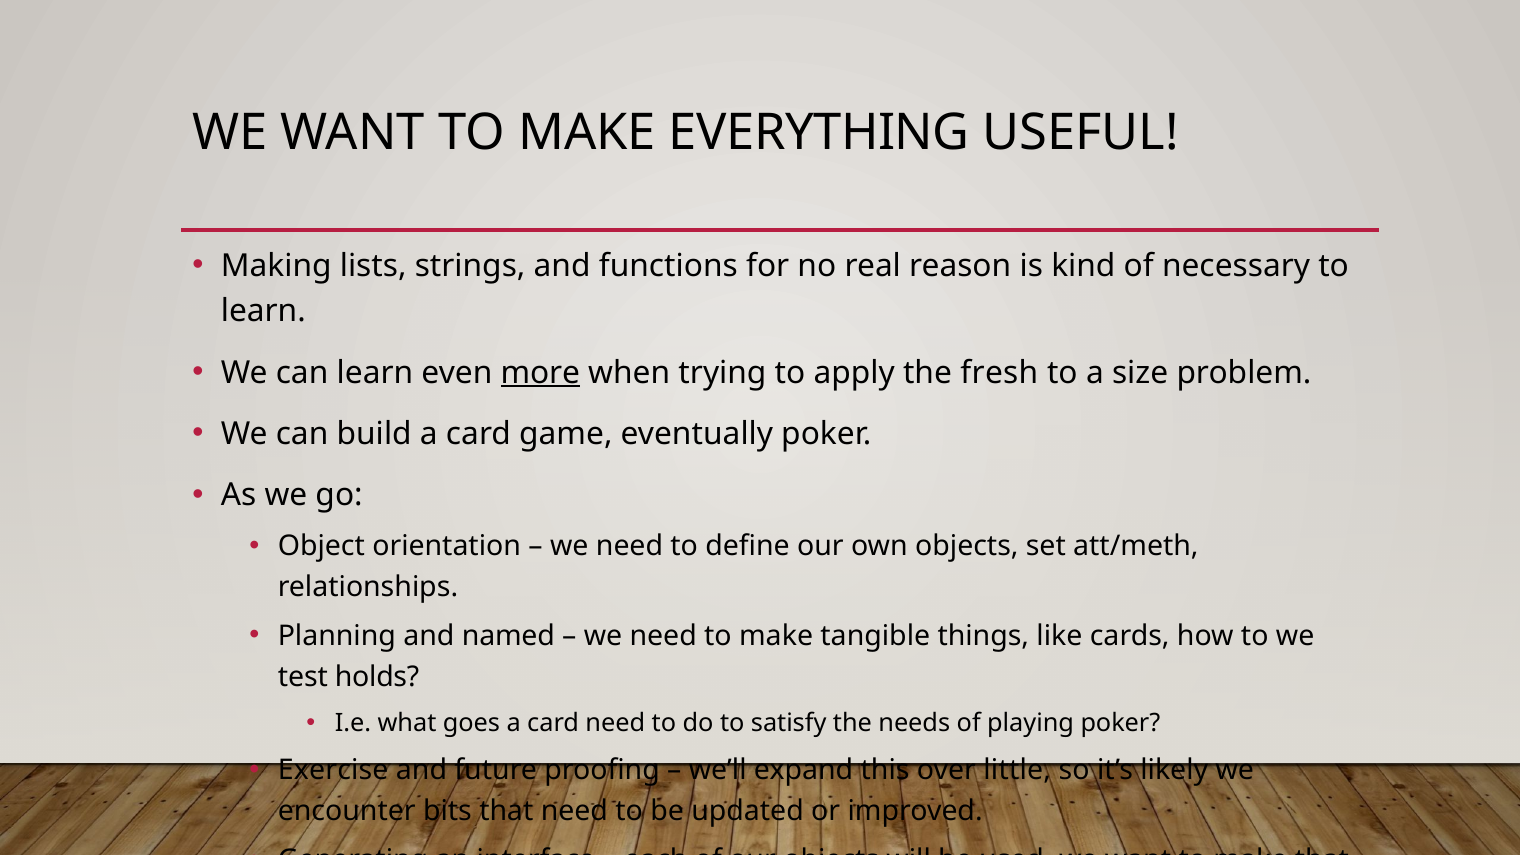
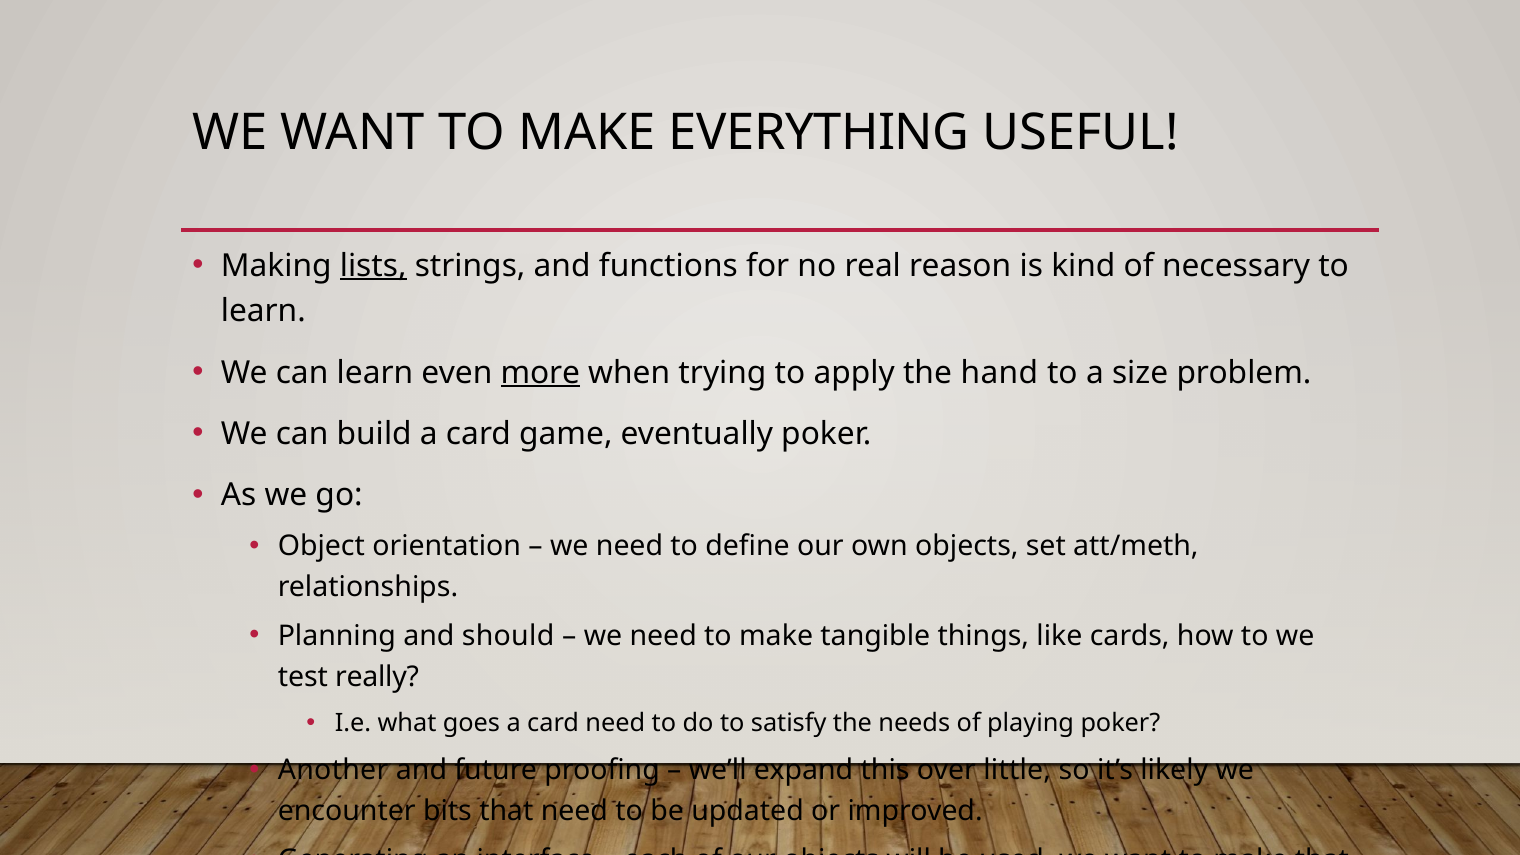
lists underline: none -> present (373, 266)
fresh: fresh -> hand (999, 373)
named: named -> should (508, 636)
holds: holds -> really (377, 677)
Exercise: Exercise -> Another (333, 770)
